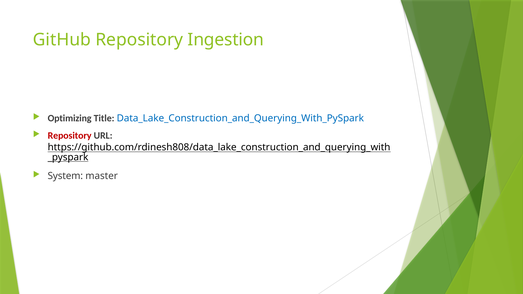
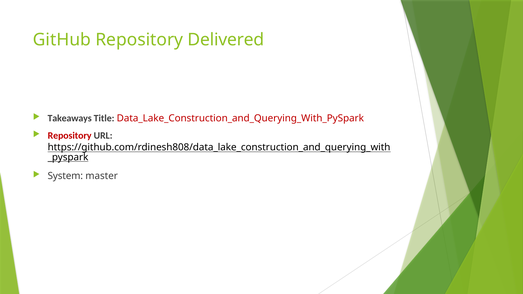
Ingestion: Ingestion -> Delivered (226, 40)
Optimizing: Optimizing -> Takeaways (70, 118)
Data_Lake_Construction_and_Querying_With_PySpark colour: blue -> red (240, 118)
